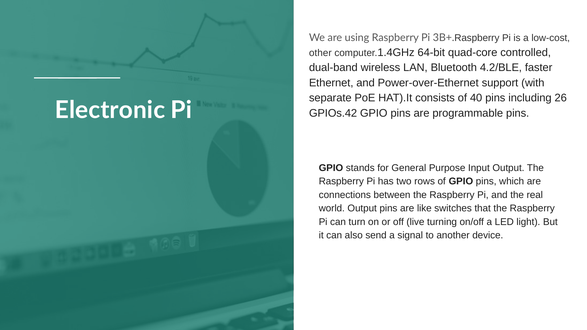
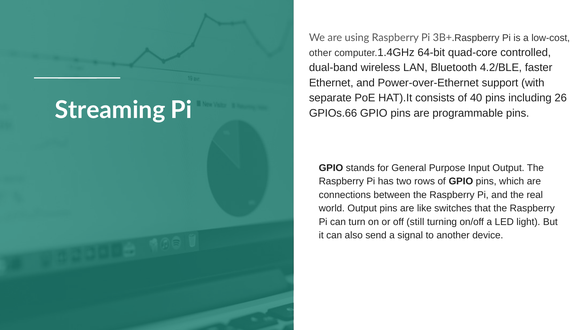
Electronic: Electronic -> Streaming (110, 110)
GPIOs.42: GPIOs.42 -> GPIOs.66 (333, 113)
live: live -> still (415, 222)
